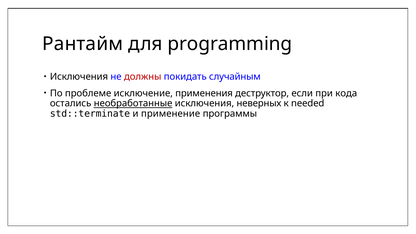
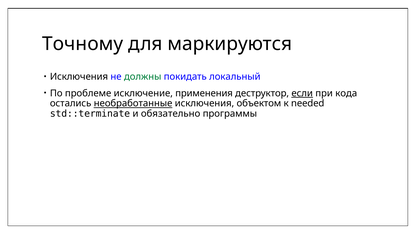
Рантайм: Рантайм -> Точному (83, 44)
programming: programming -> маркируются (230, 44)
должны colour: red -> green (143, 77)
случайным: случайным -> локальный (235, 77)
если underline: none -> present (302, 93)
неверных: неверных -> объектом (259, 103)
применение: применение -> обязательно (171, 114)
